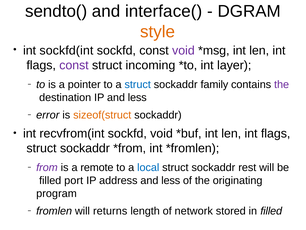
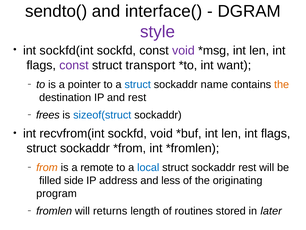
style colour: orange -> purple (158, 32)
incoming: incoming -> transport (150, 65)
layer: layer -> want (234, 65)
family: family -> name (214, 84)
the colour: purple -> orange (282, 84)
IP and less: less -> rest (137, 97)
error: error -> frees (48, 115)
sizeof(struct colour: orange -> blue (102, 115)
from colour: purple -> orange (47, 167)
port: port -> side (74, 180)
network: network -> routines (194, 211)
in filled: filled -> later (271, 211)
